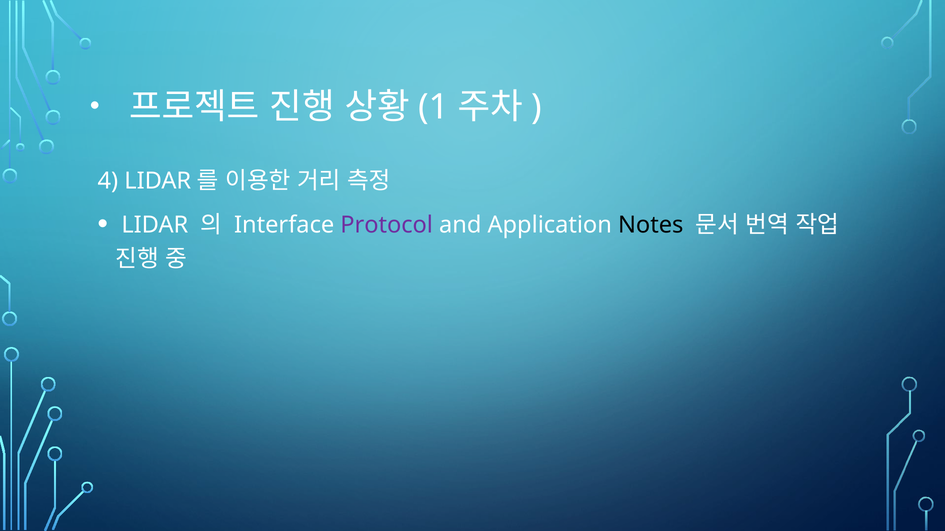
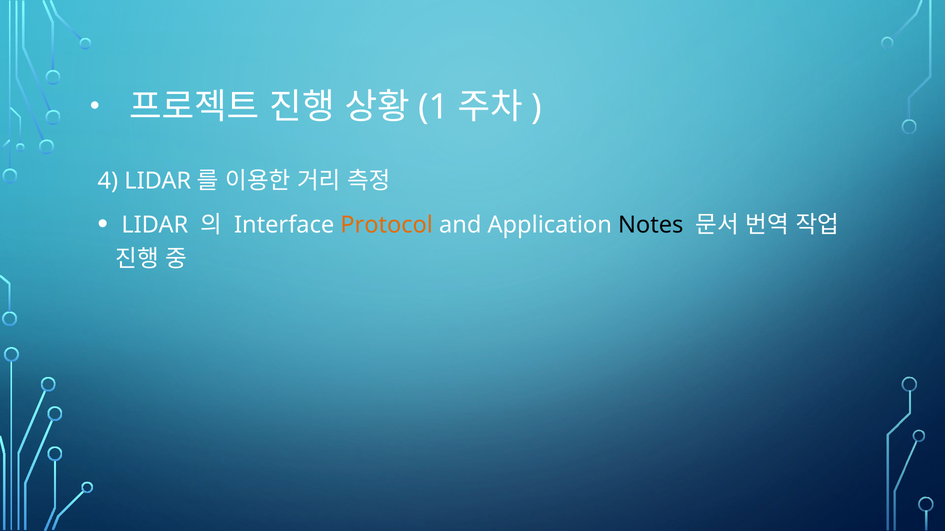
Protocol colour: purple -> orange (387, 225)
